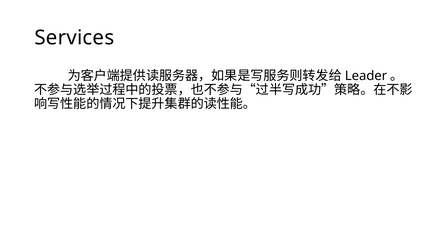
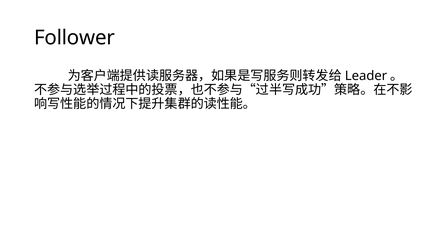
Services: Services -> Follower (75, 38)
